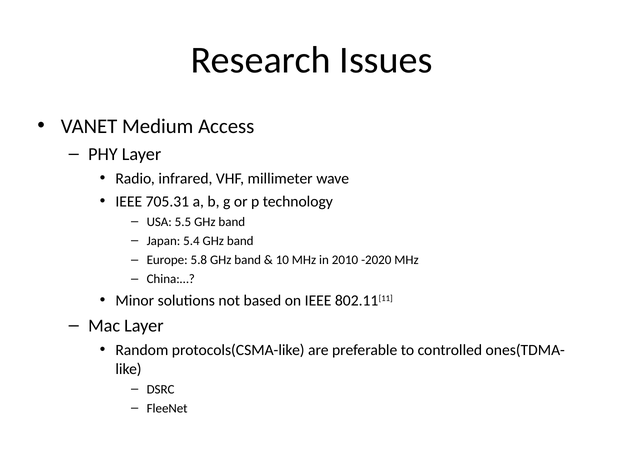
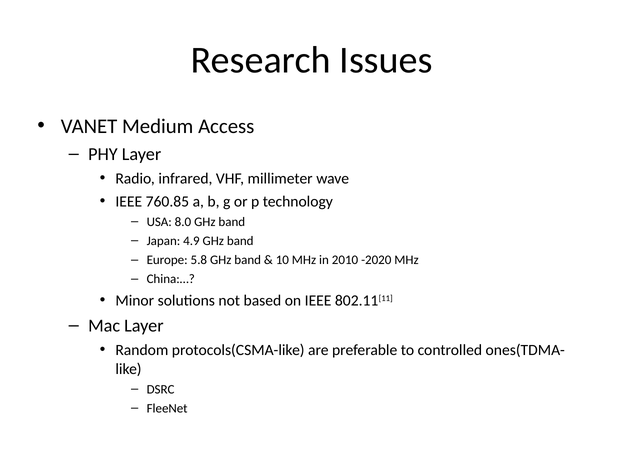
705.31: 705.31 -> 760.85 (167, 201)
5.5: 5.5 -> 8.0 (183, 222)
5.4: 5.4 -> 4.9 (191, 241)
